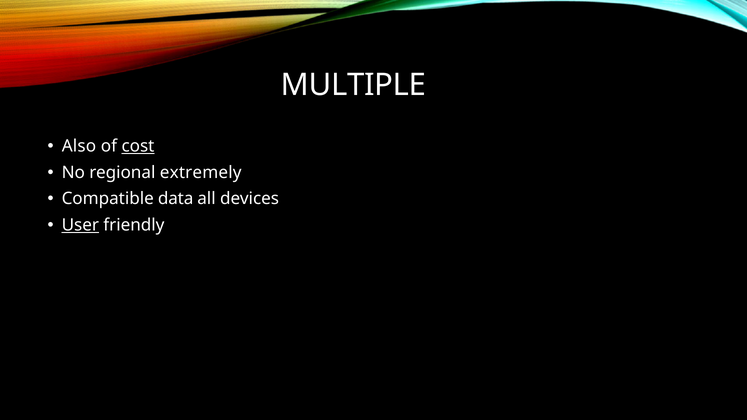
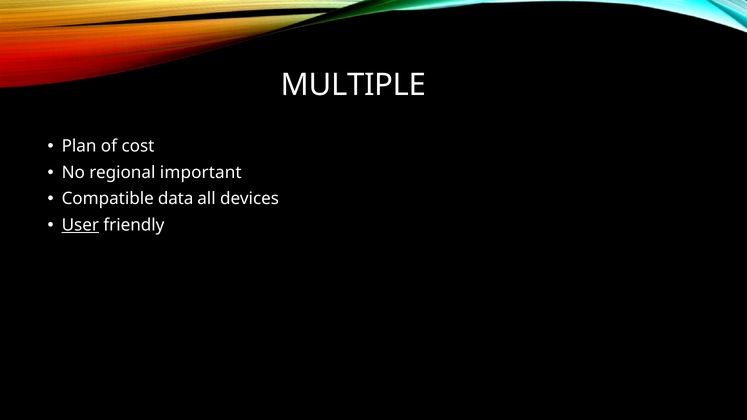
Also: Also -> Plan (79, 146)
cost underline: present -> none (138, 146)
extremely: extremely -> important (201, 173)
